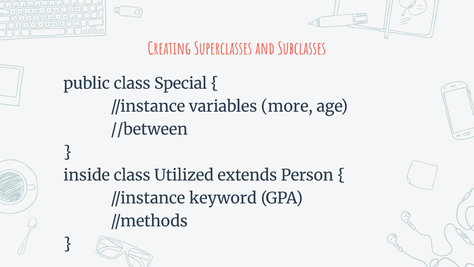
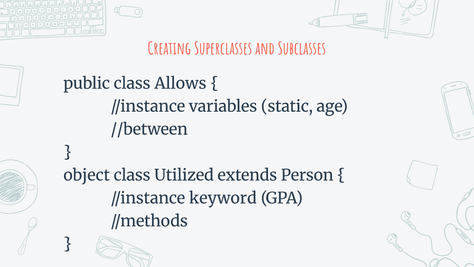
Special: Special -> Allows (180, 83)
more: more -> static (287, 106)
inside: inside -> object (87, 175)
